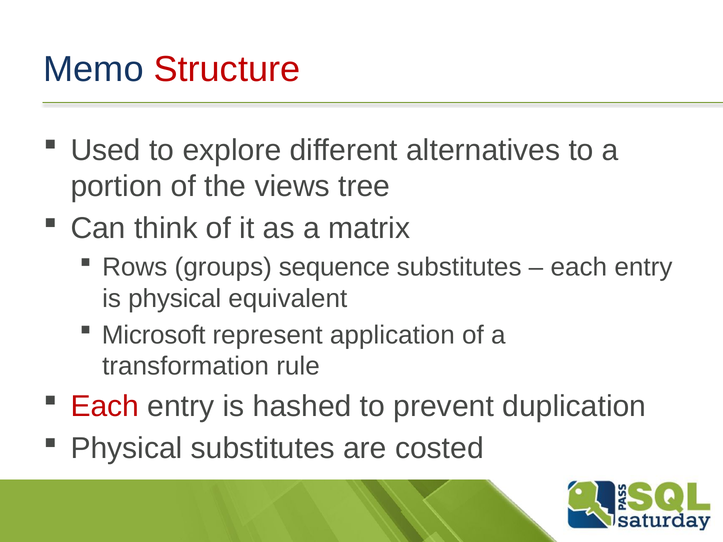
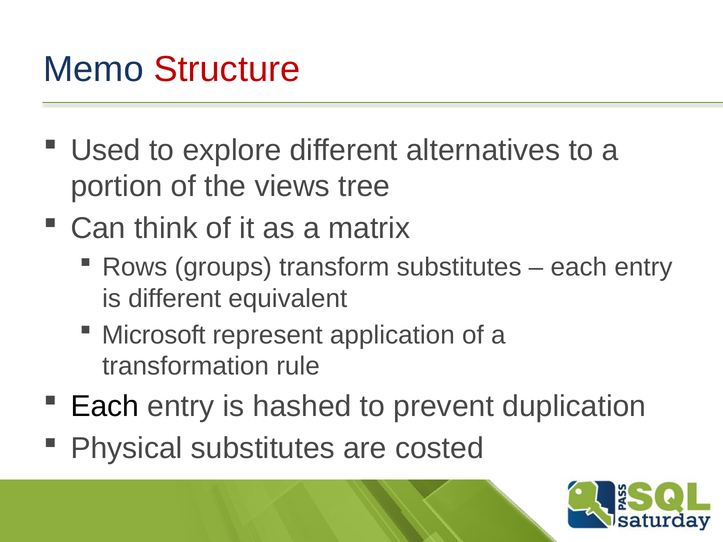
sequence: sequence -> transform (334, 267)
is physical: physical -> different (175, 299)
Each colour: red -> black (105, 406)
